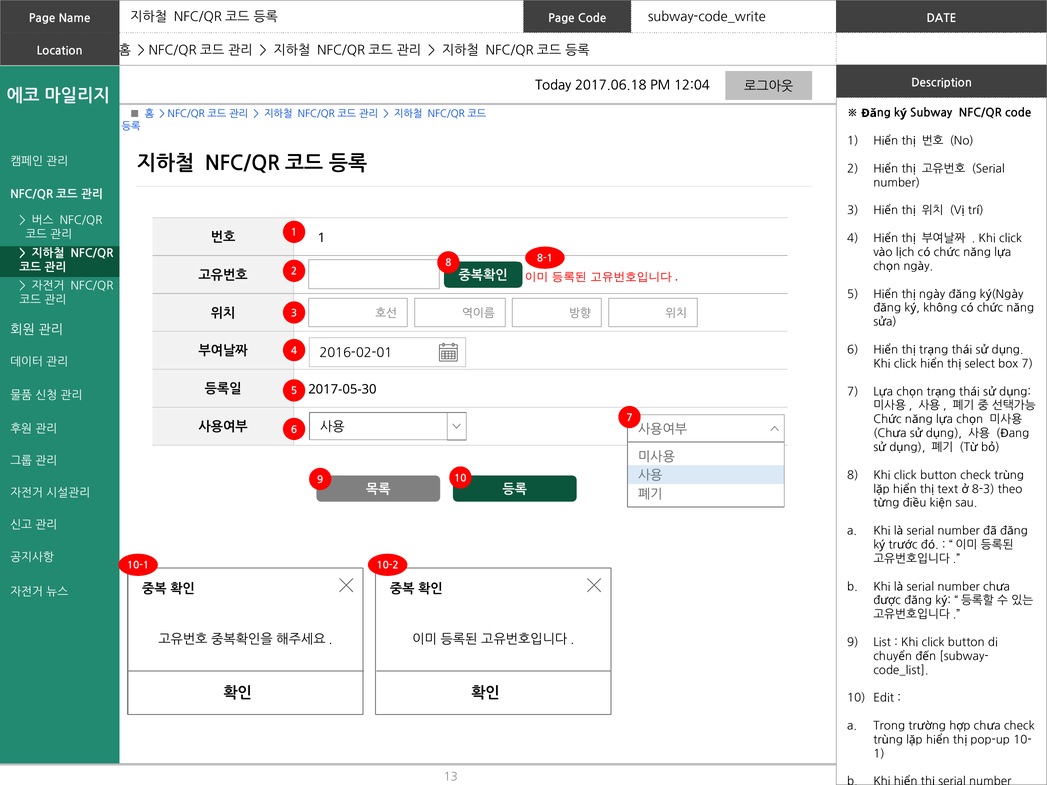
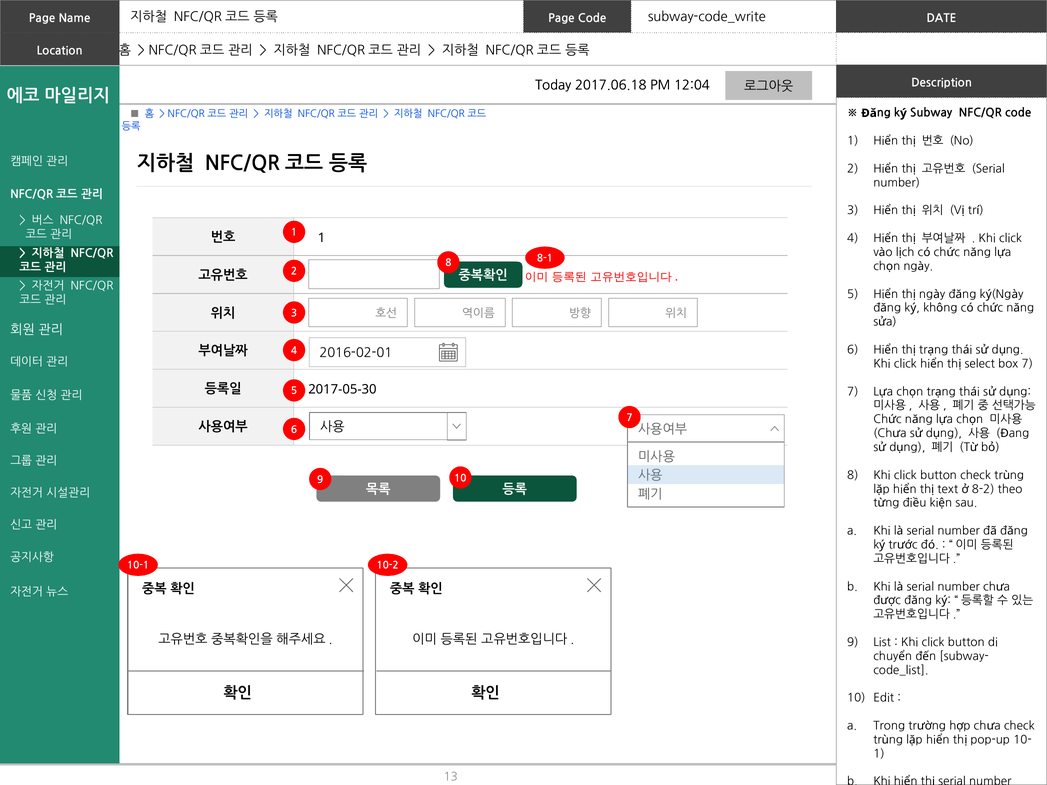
8-3: 8-3 -> 8-2 (983, 489)
